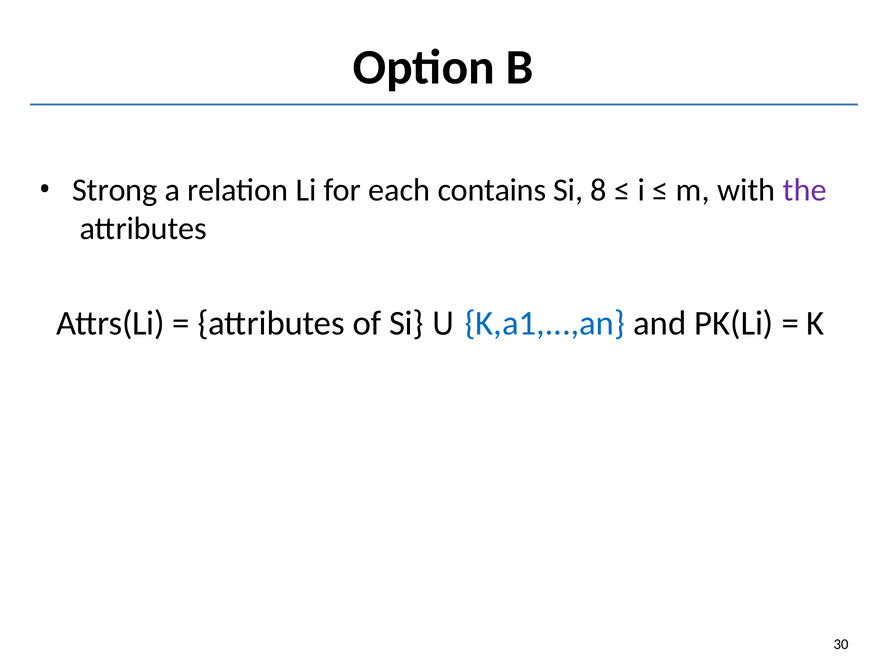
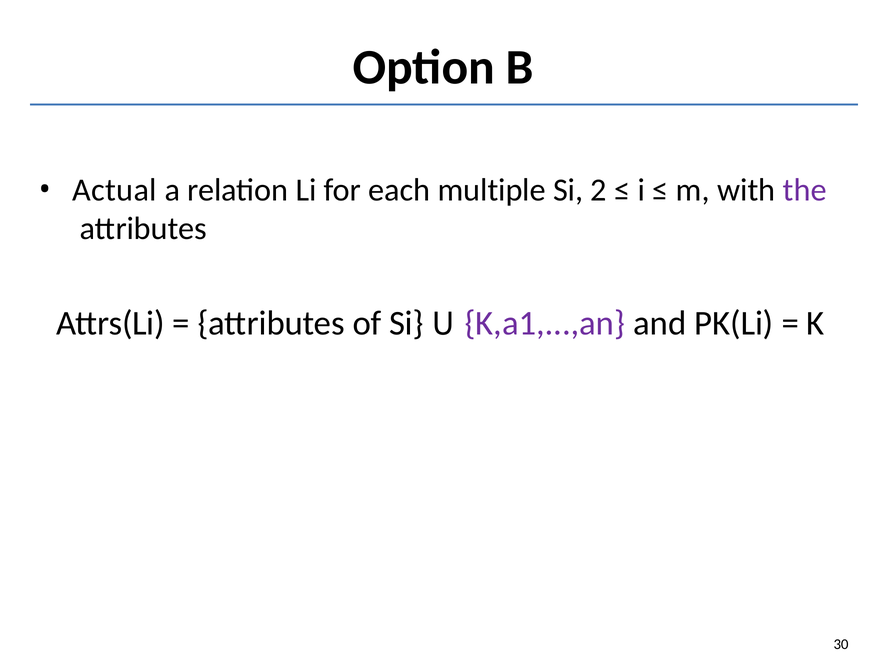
Strong: Strong -> Actual (115, 190)
contains: contains -> multiple (492, 190)
8: 8 -> 2 (599, 190)
K,a1,...,an colour: blue -> purple (545, 323)
